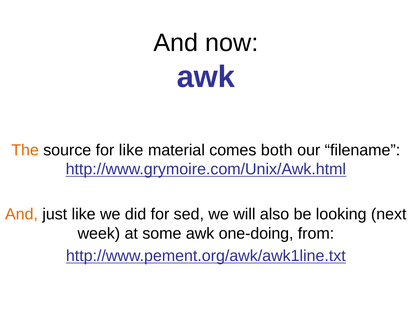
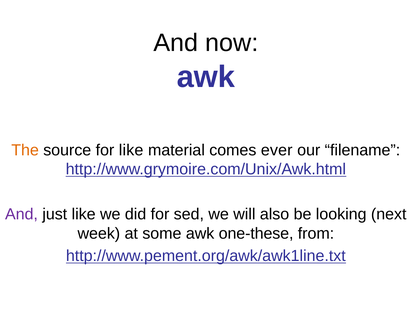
both: both -> ever (277, 150)
And colour: orange -> purple (21, 214)
one-doing: one-doing -> one-these (256, 234)
